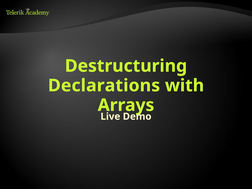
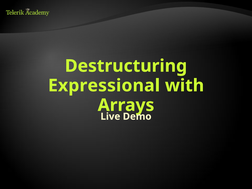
Declarations: Declarations -> Expressional (104, 86)
